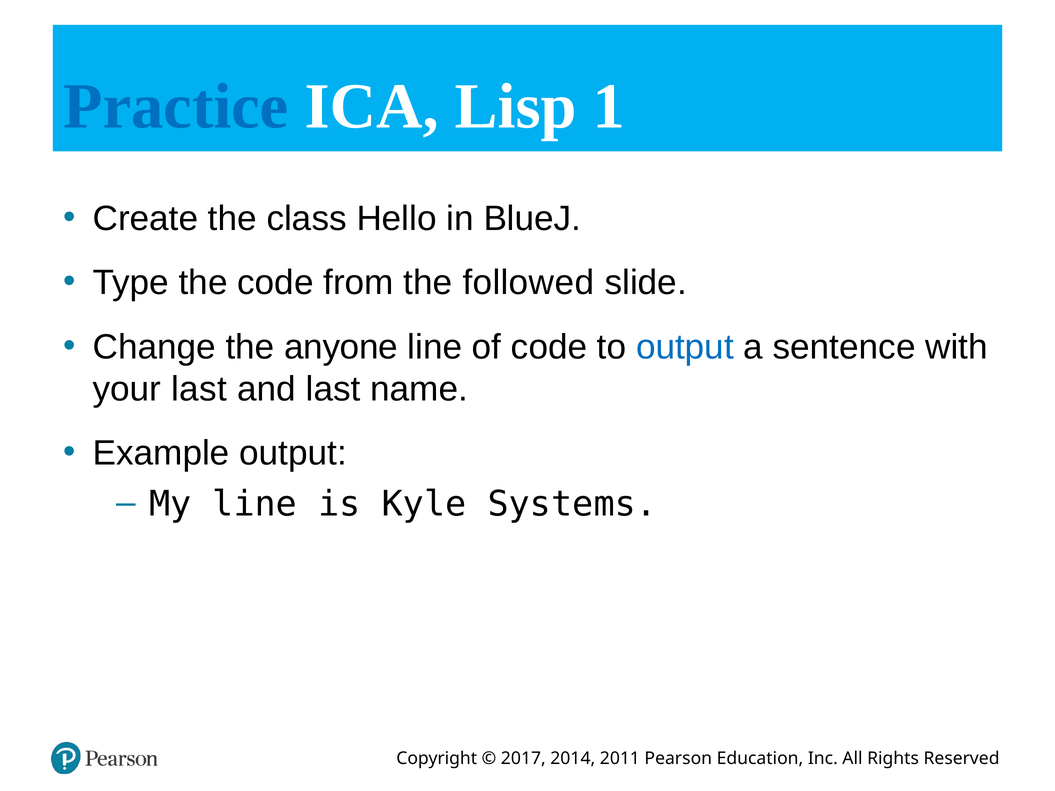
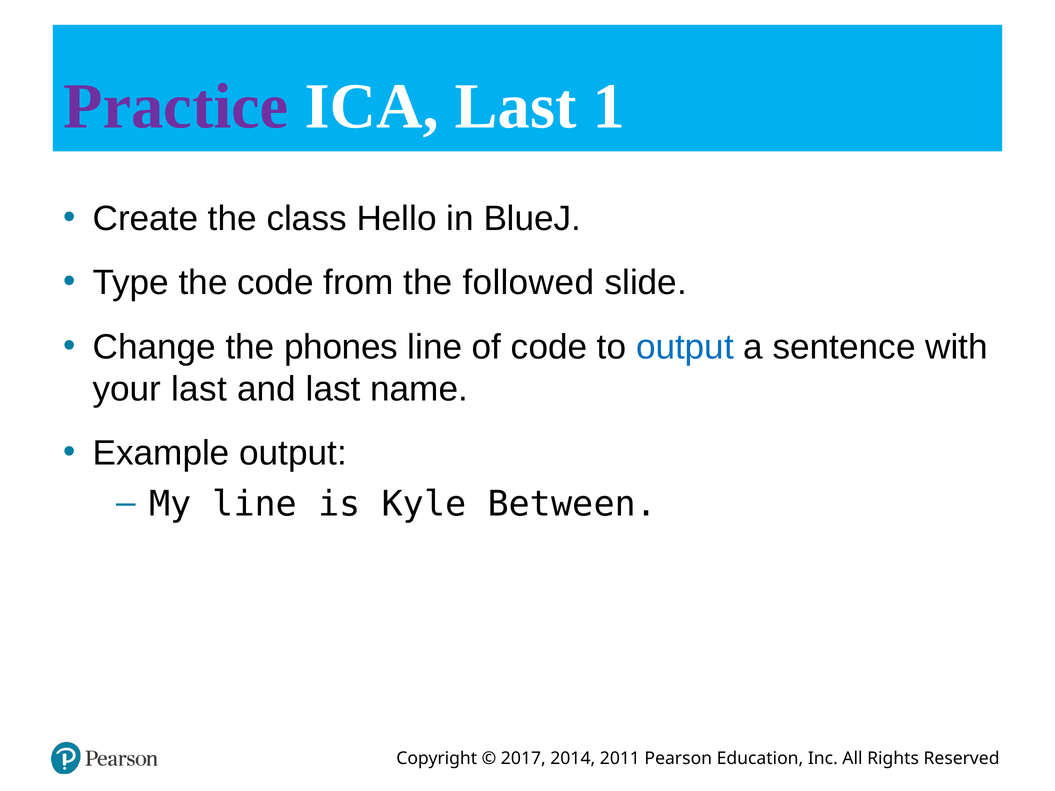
Practice colour: blue -> purple (176, 107)
ICA Lisp: Lisp -> Last (516, 107)
anyone: anyone -> phones (341, 347)
Systems: Systems -> Between (572, 504)
